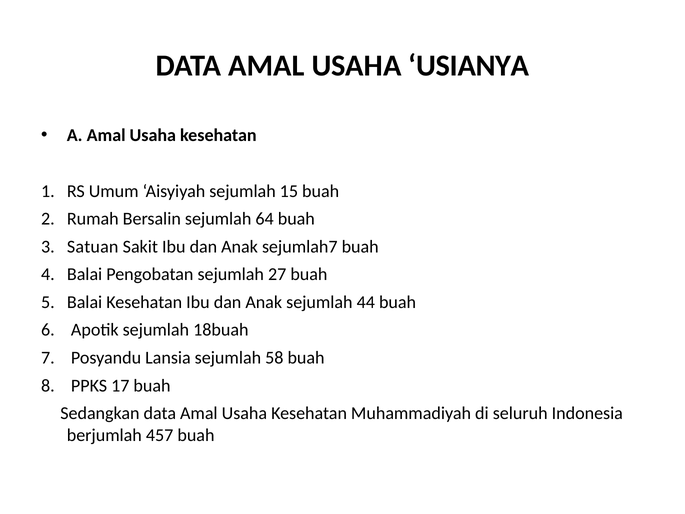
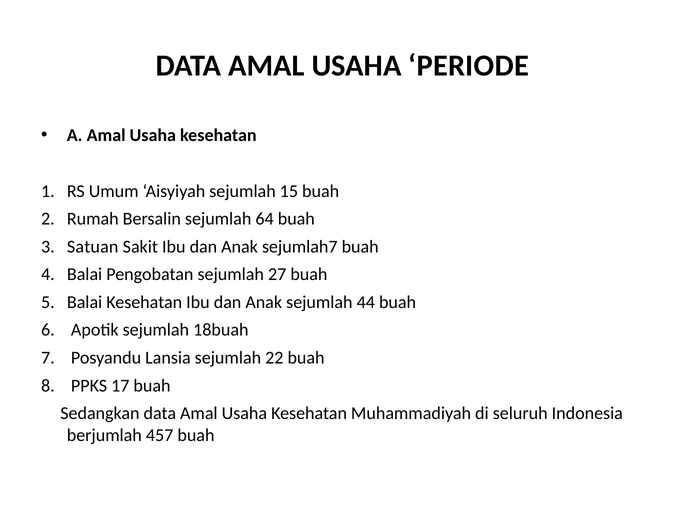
USIANYA: USIANYA -> PERIODE (469, 66)
58: 58 -> 22 (274, 358)
